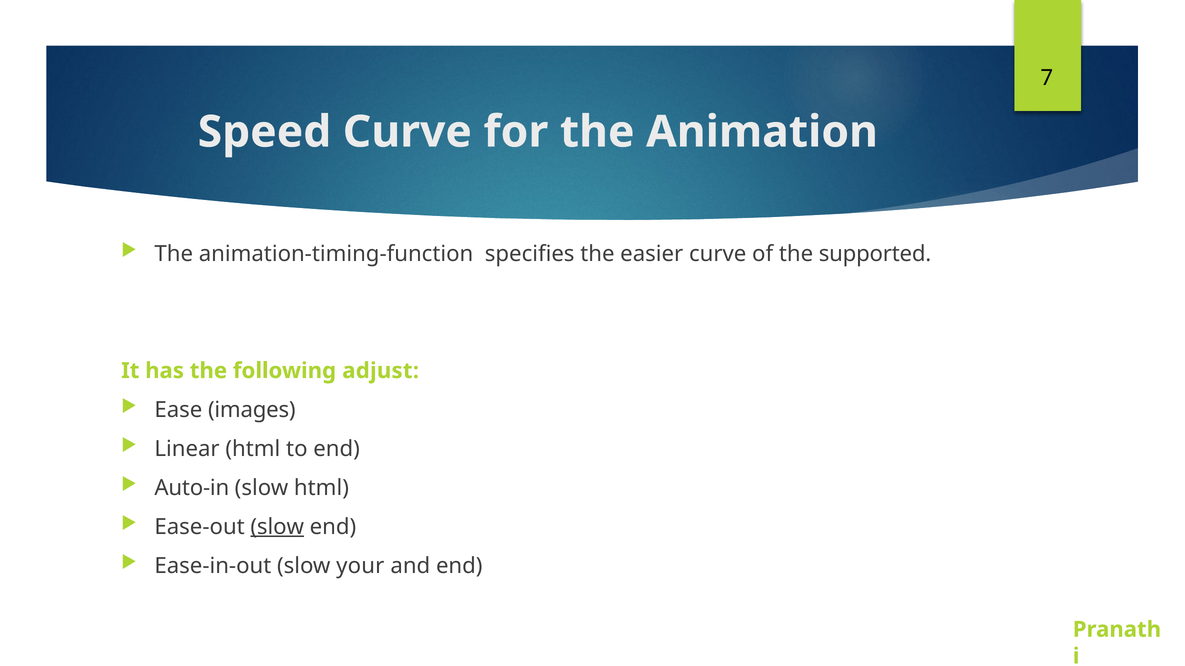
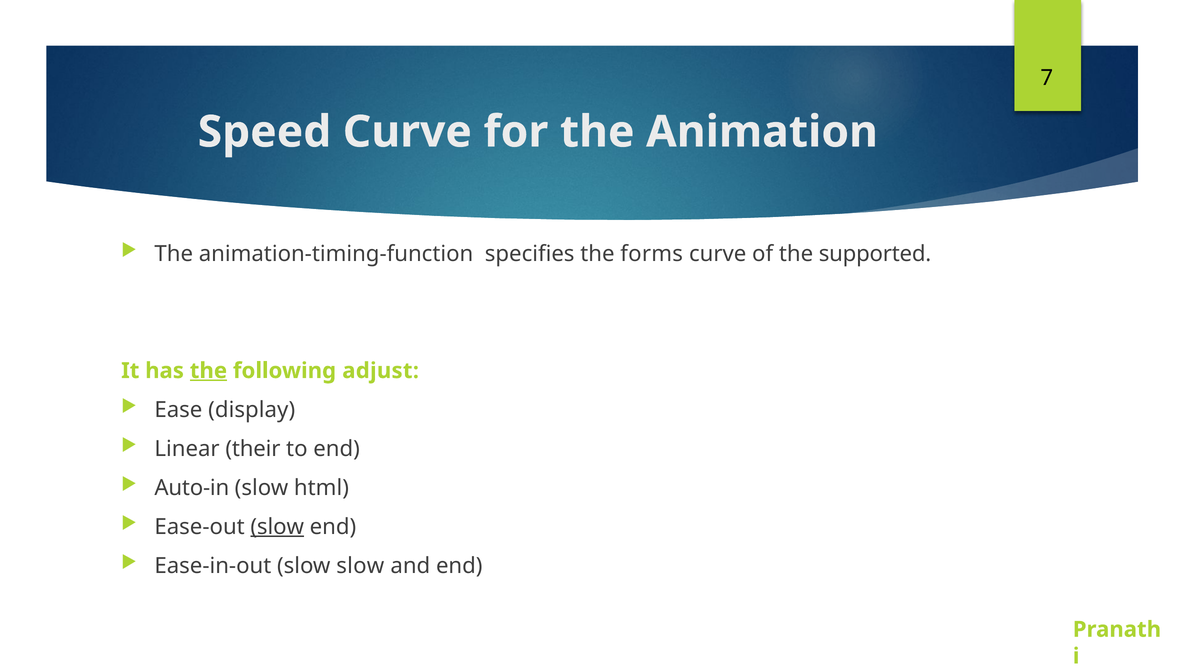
easier: easier -> forms (652, 254)
the underline: none -> present (208, 371)
images: images -> display (252, 410)
Linear html: html -> their (253, 449)
slow your: your -> slow (360, 566)
